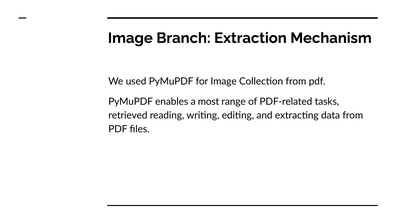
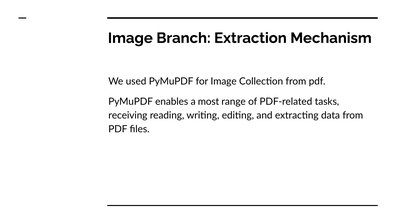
retrieved: retrieved -> receiving (128, 115)
